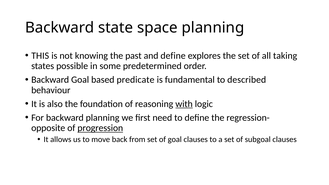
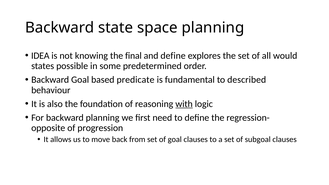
THIS: THIS -> IDEA (40, 56)
past: past -> final (133, 56)
taking: taking -> would (285, 56)
progression underline: present -> none (100, 128)
